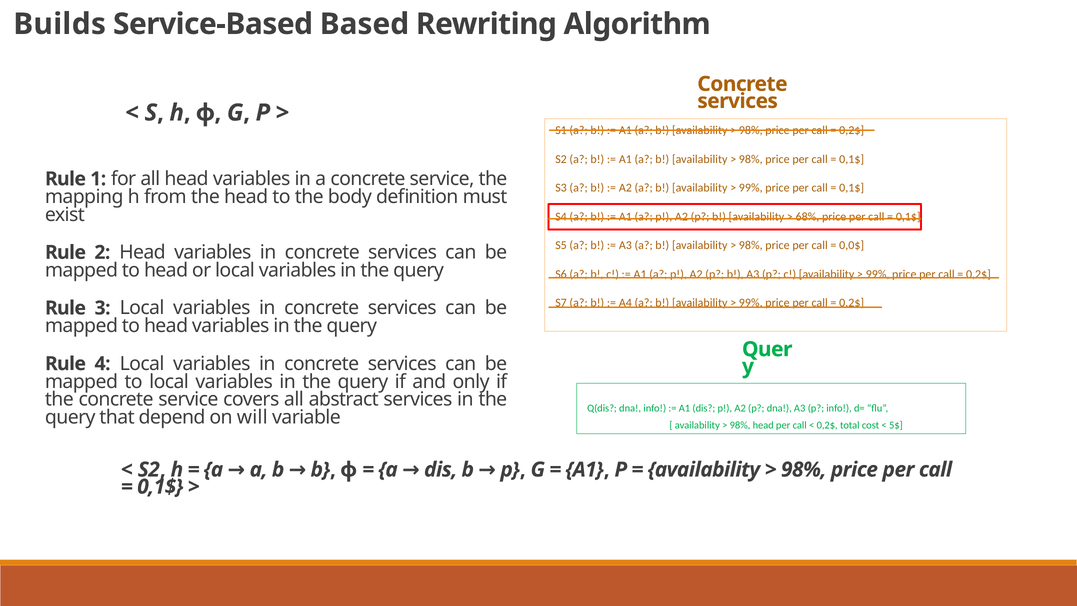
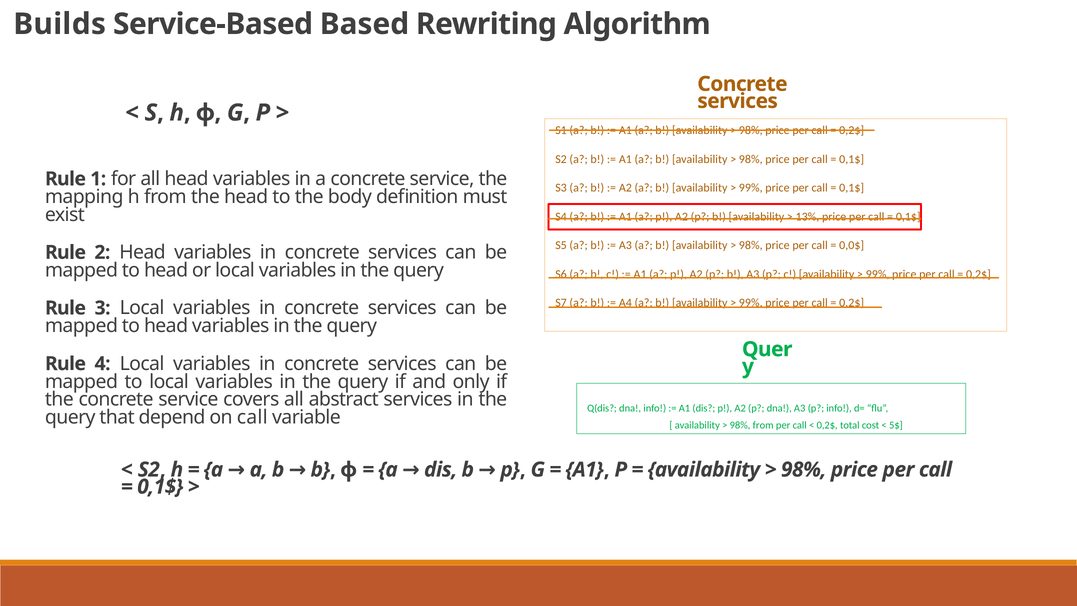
68%: 68% -> 13% (807, 217)
on will: will -> call (252, 417)
98% head: head -> from (763, 425)
